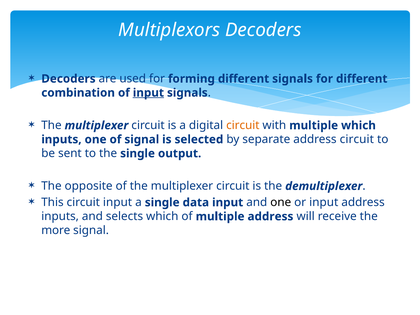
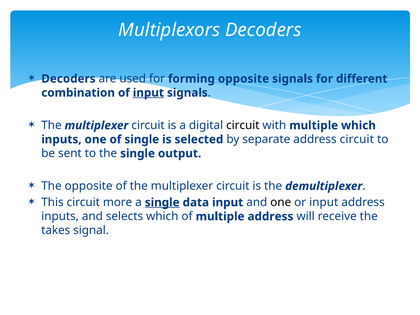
forming different: different -> opposite (243, 79)
circuit colour: orange -> black (243, 125)
of signal: signal -> single (142, 139)
circuit input: input -> more (118, 202)
single underline: none -> present (162, 202)
more: more -> takes (56, 230)
